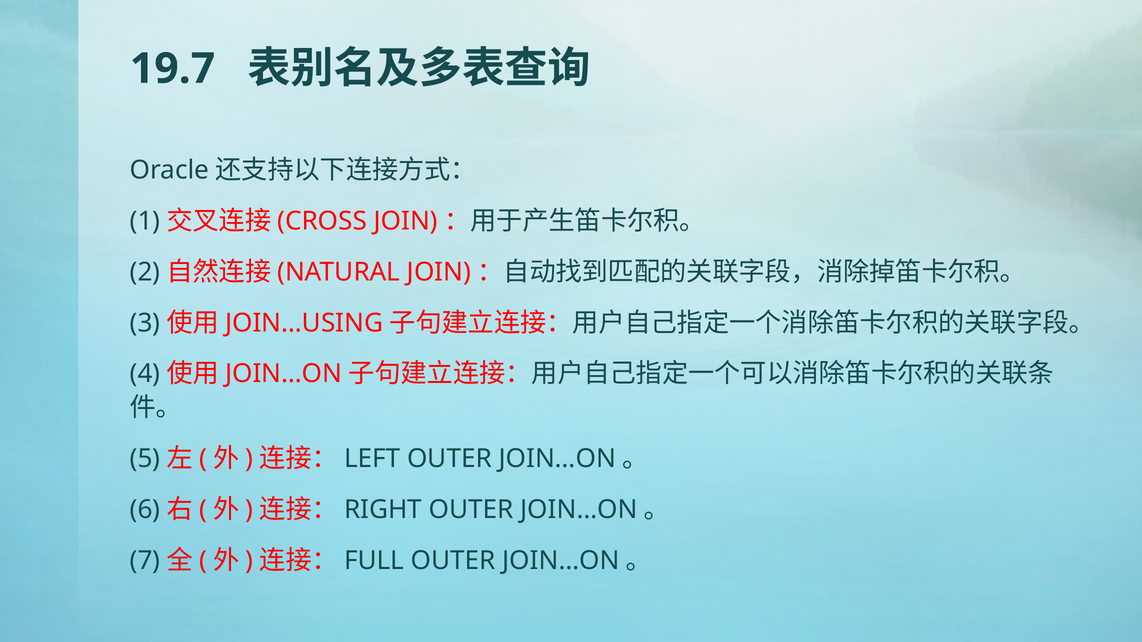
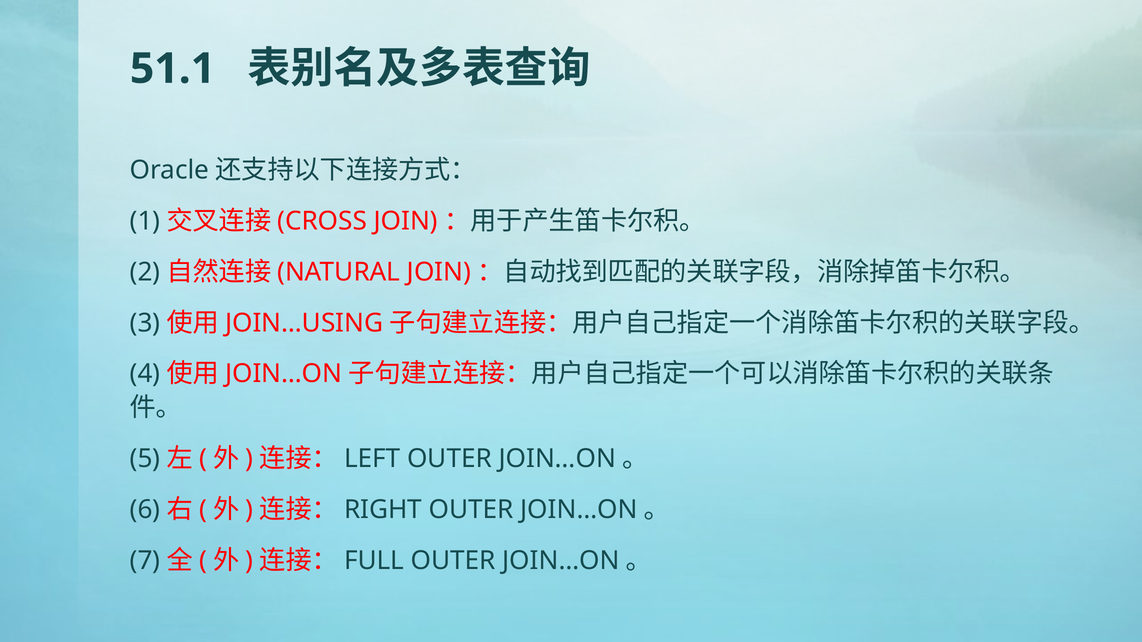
19.7: 19.7 -> 51.1 (173, 69)
